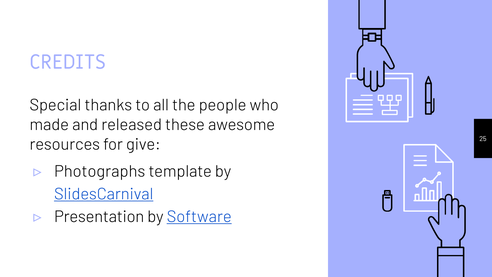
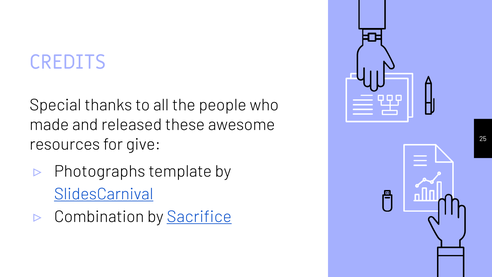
Presentation: Presentation -> Combination (99, 216)
Software: Software -> Sacrifice (199, 216)
